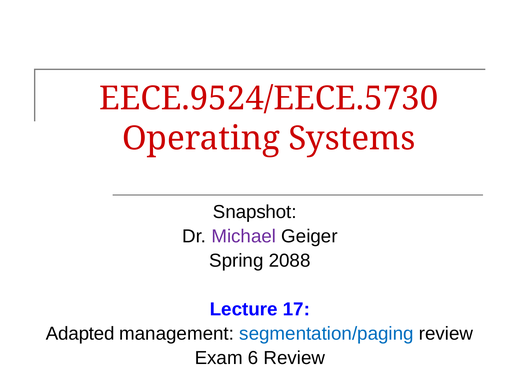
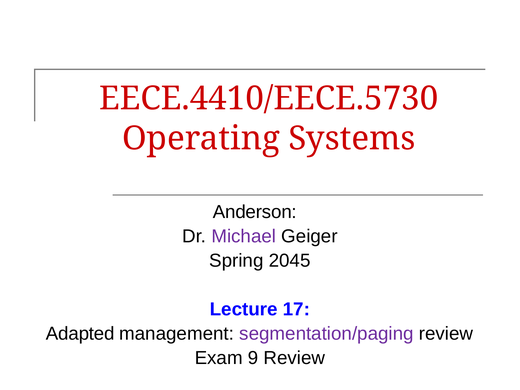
EECE.9524/EECE.5730: EECE.9524/EECE.5730 -> EECE.4410/EECE.5730 (269, 99)
Snapshot: Snapshot -> Anderson (255, 212)
2088: 2088 -> 2045 (290, 261)
segmentation/paging colour: blue -> purple (326, 334)
6: 6 -> 9 (253, 358)
